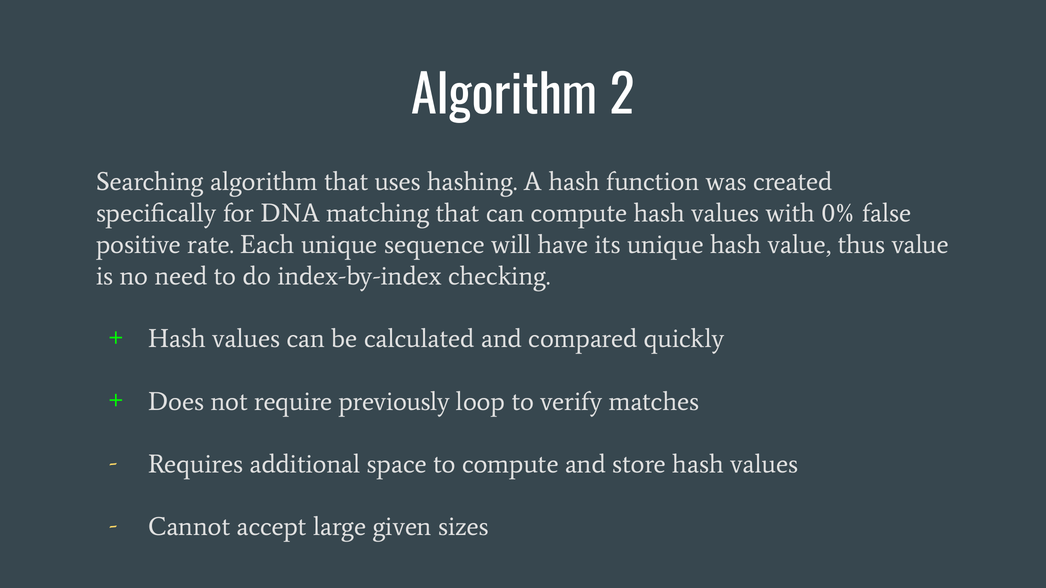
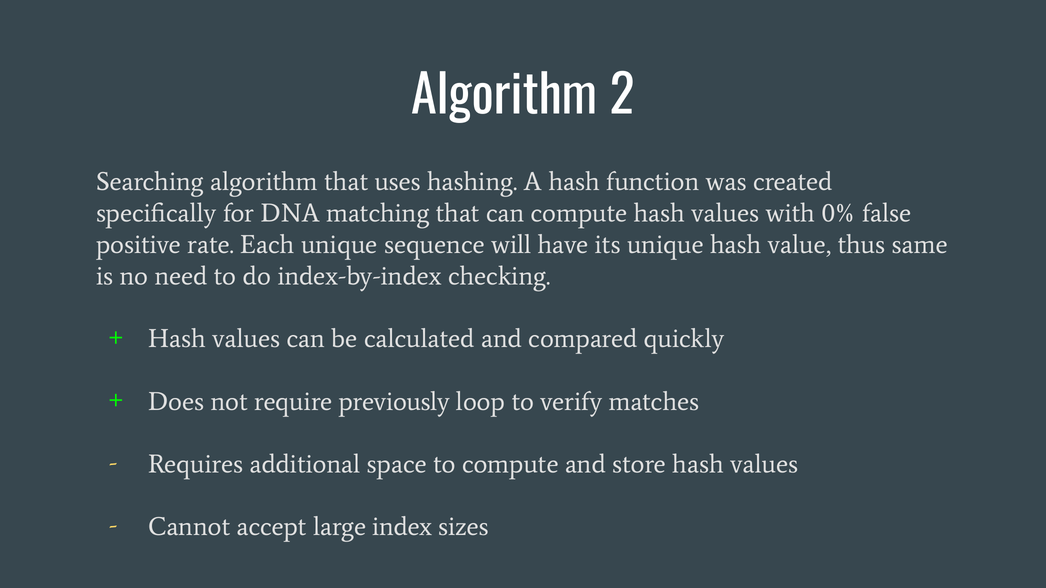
thus value: value -> same (920, 245)
given: given -> index (402, 527)
